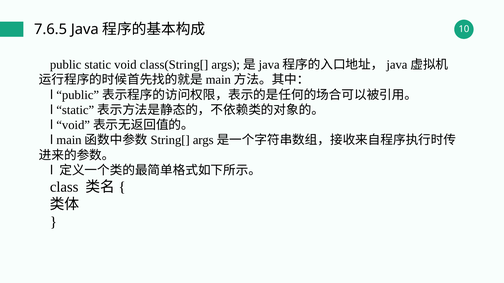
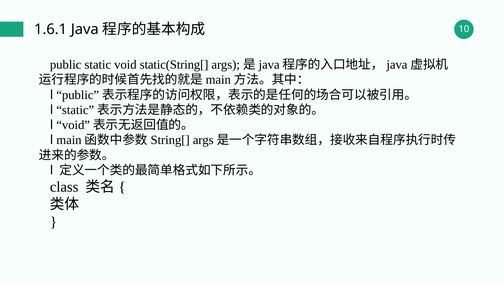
7.6.5: 7.6.5 -> 1.6.1 (51, 29)
class(String[: class(String[ -> static(String[ (174, 65)
